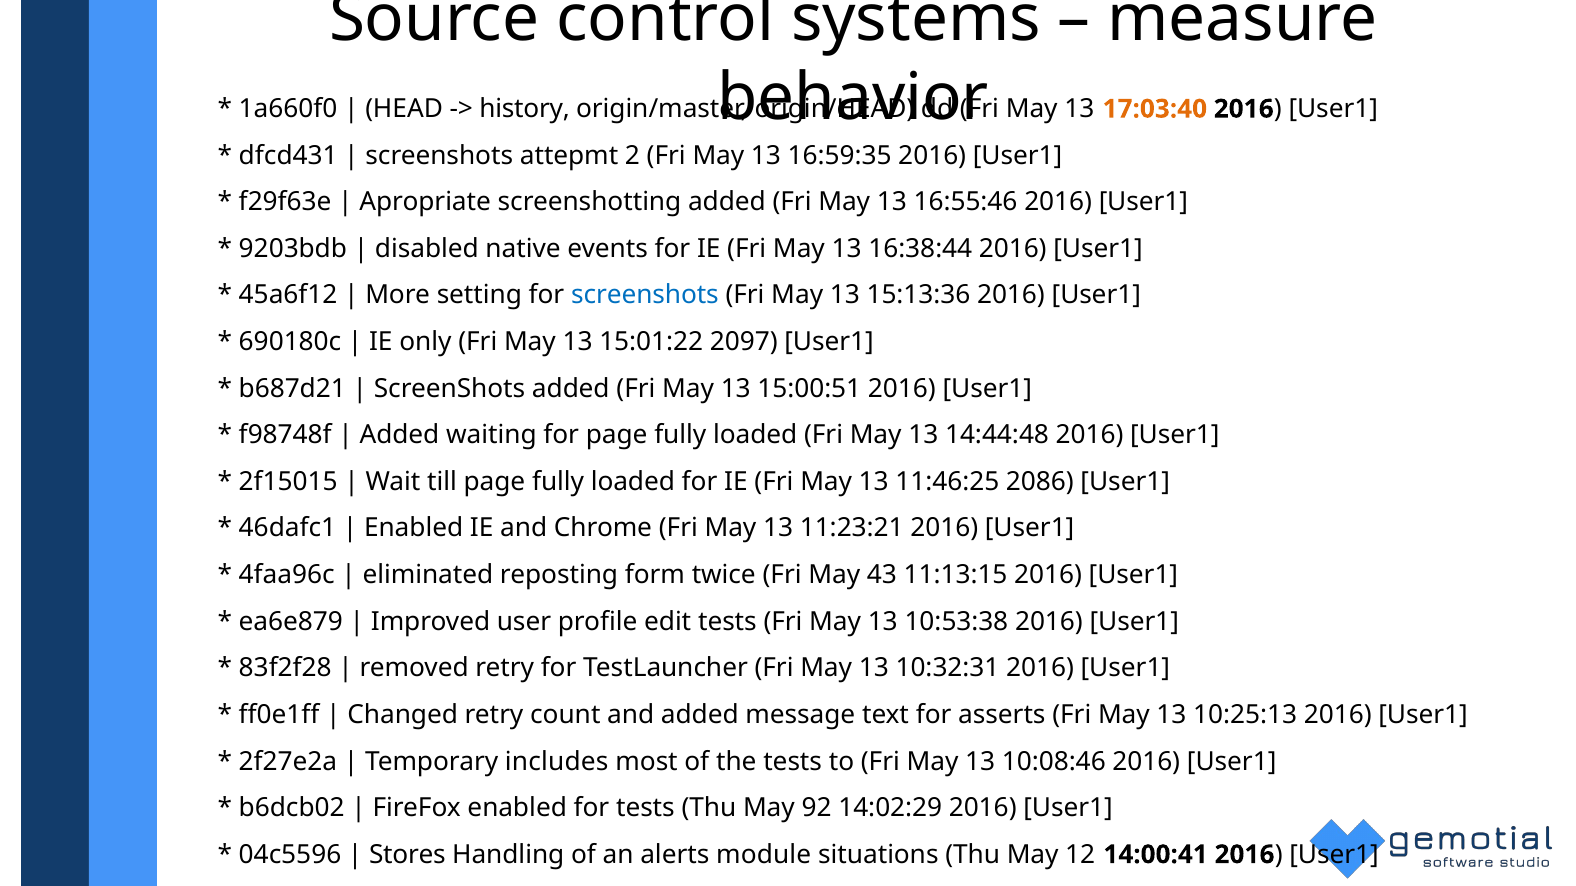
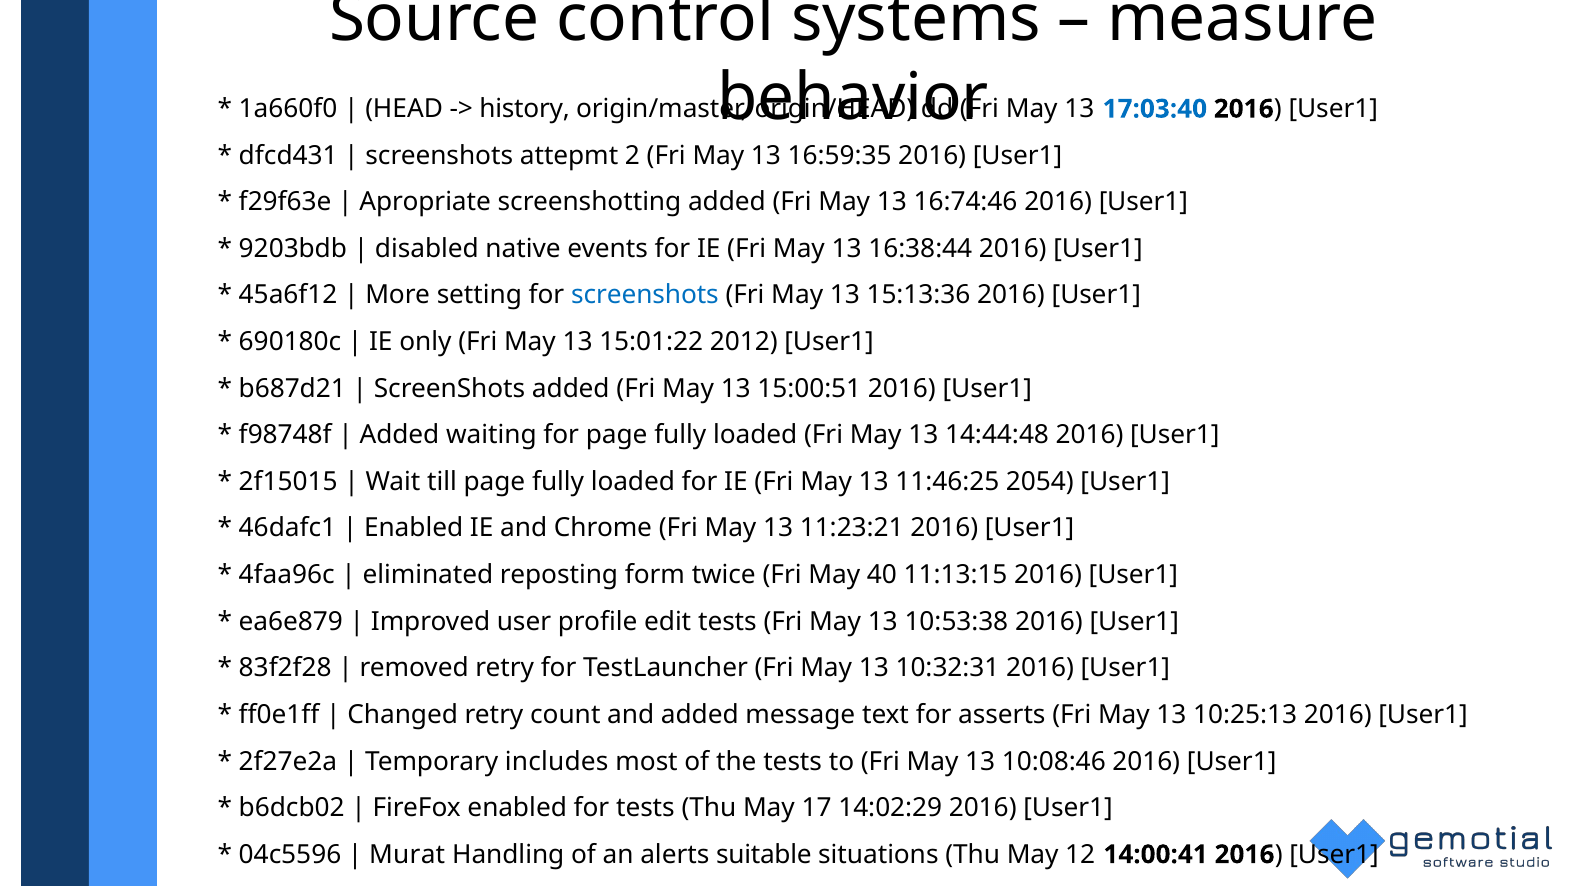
17:03:40 colour: orange -> blue (1155, 109)
16:55:46: 16:55:46 -> 16:74:46 (966, 202)
2097: 2097 -> 2012 (744, 342)
2086: 2086 -> 2054 (1040, 482)
43: 43 -> 40 (882, 575)
92: 92 -> 17 (817, 808)
Stores: Stores -> Murat (407, 855)
module: module -> suitable (764, 855)
